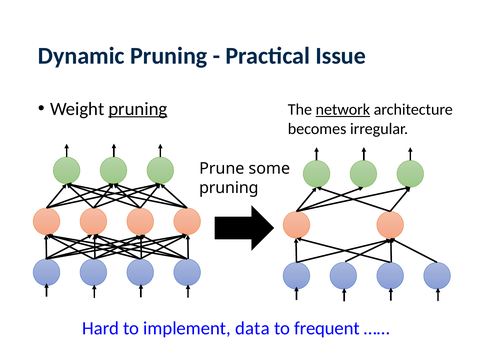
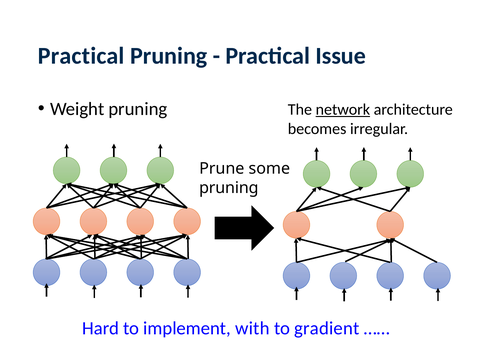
Dynamic: Dynamic -> Practical (81, 56)
pruning underline: present -> none (138, 109)
data: data -> with (252, 328)
frequent: frequent -> gradient (327, 328)
